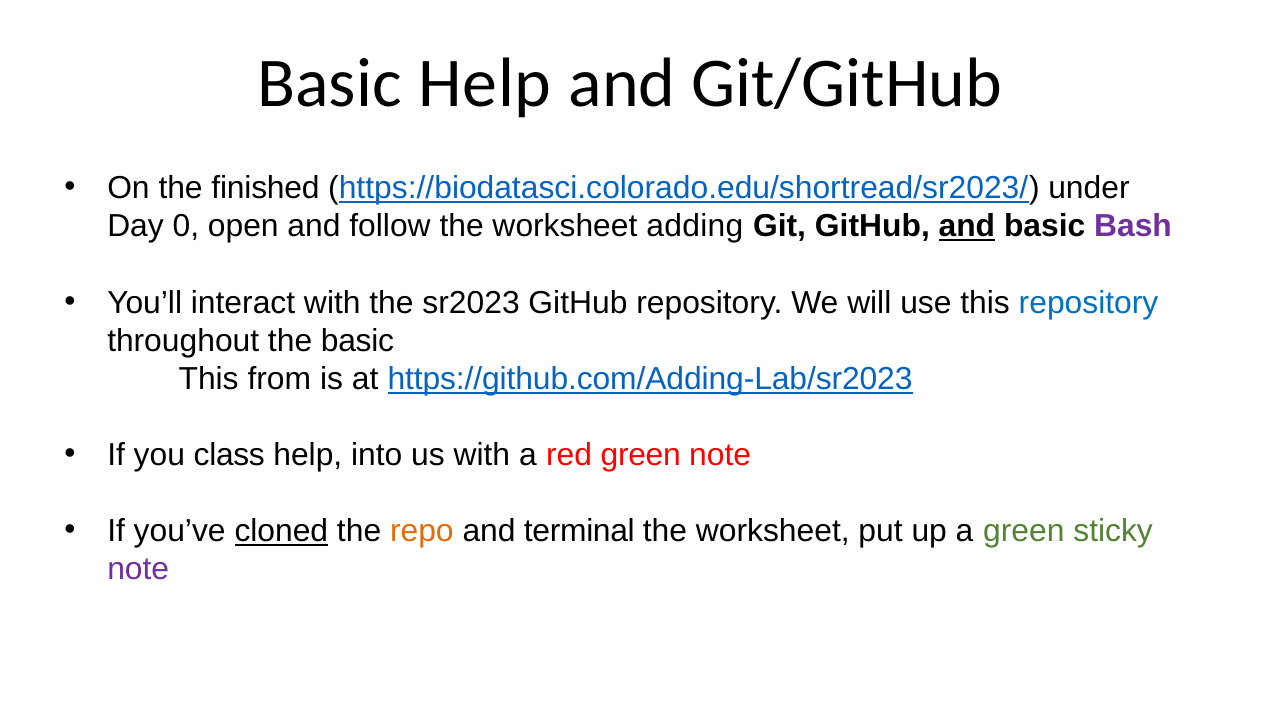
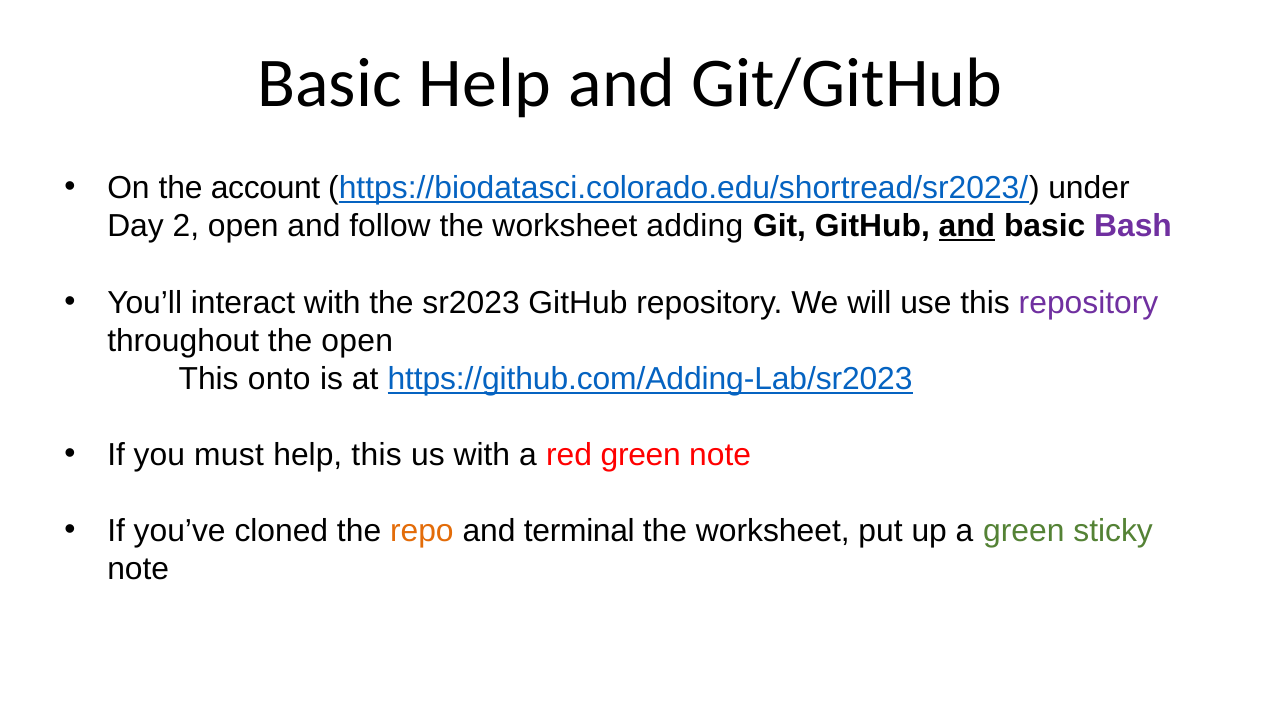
finished: finished -> account (266, 188)
0: 0 -> 2 (186, 226)
repository colour: blue -> purple (1089, 303)
the basic: basic -> open (357, 341)
from: from -> onto (279, 379)
class: class -> must (229, 455)
help into: into -> this (377, 455)
cloned underline: present -> none (281, 532)
note colour: purple -> black (138, 570)
